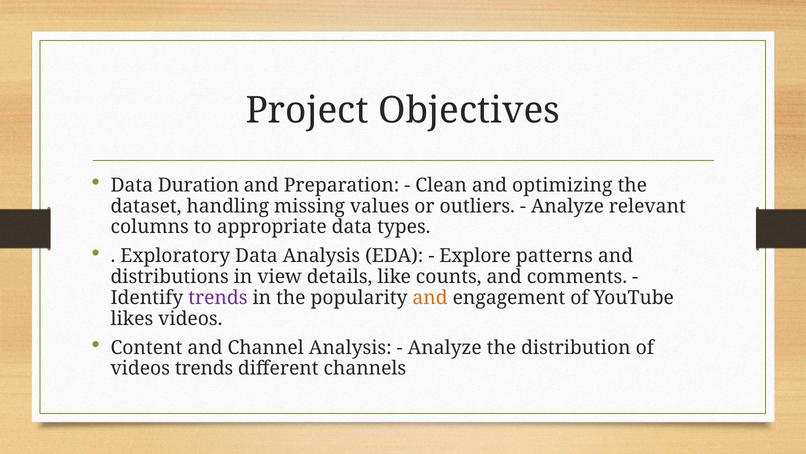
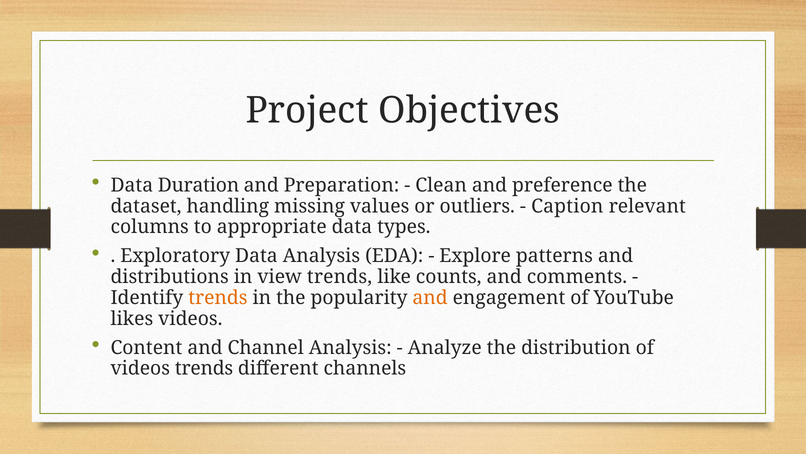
optimizing: optimizing -> preference (562, 185)
Analyze: Analyze -> Caption (567, 206)
view details: details -> trends (340, 277)
trends colour: purple -> orange (218, 297)
